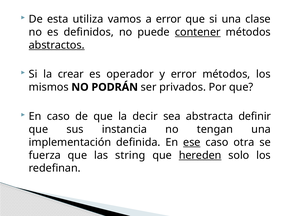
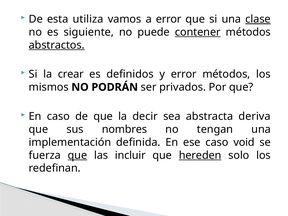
clase underline: none -> present (258, 19)
definidos: definidos -> siguiente (89, 32)
operador: operador -> definidos (130, 74)
definir: definir -> deriva (255, 116)
instancia: instancia -> nombres (124, 129)
ese underline: present -> none (192, 142)
otra: otra -> void (244, 142)
que underline: none -> present (77, 155)
string: string -> incluir (130, 155)
